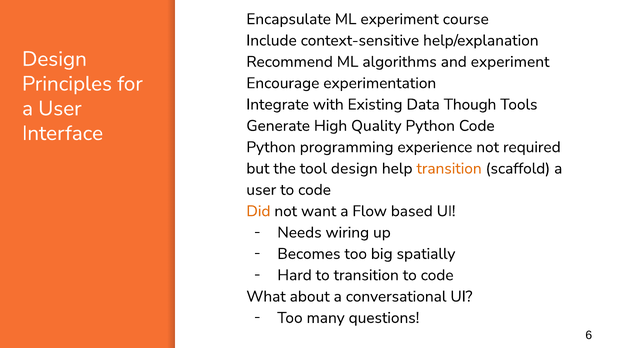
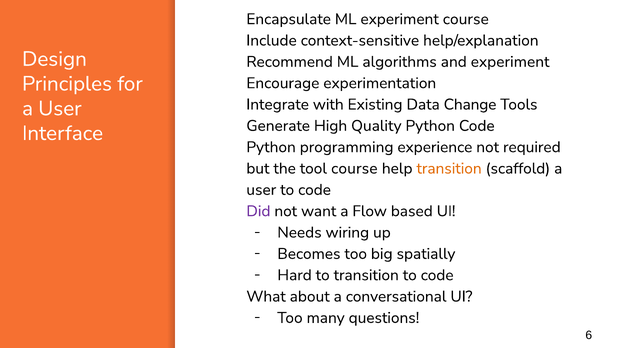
Though: Though -> Change (470, 104)
tool design: design -> course (354, 169)
Did colour: orange -> purple (258, 211)
